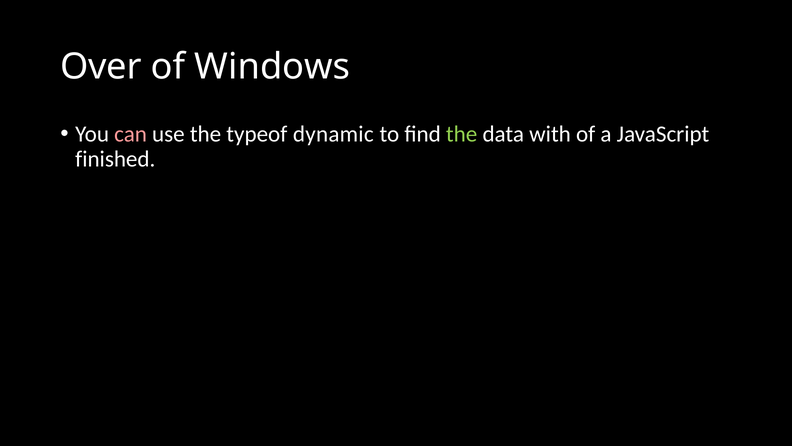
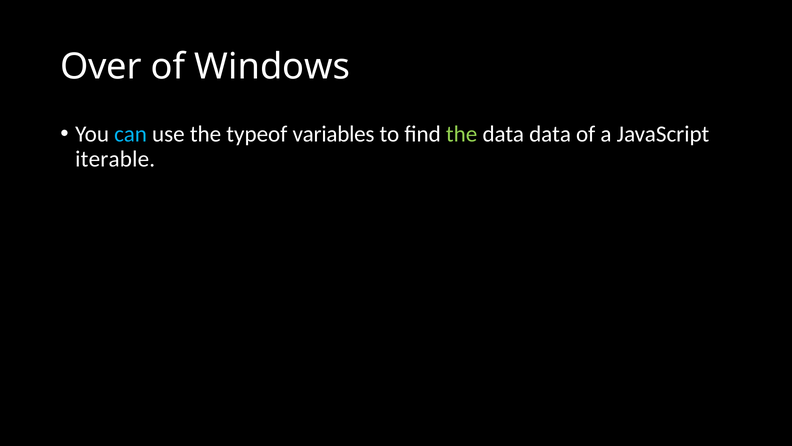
can colour: pink -> light blue (131, 134)
dynamic: dynamic -> variables (334, 134)
data with: with -> data (550, 134)
finished: finished -> iterable (115, 159)
